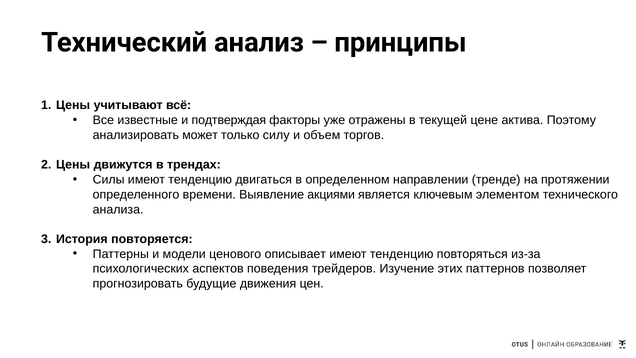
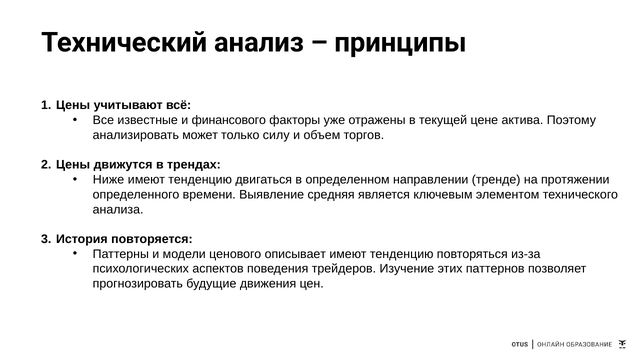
подтверждая: подтверждая -> финансового (229, 120)
Силы: Силы -> Ниже (109, 180)
акциями: акциями -> средняя (331, 194)
